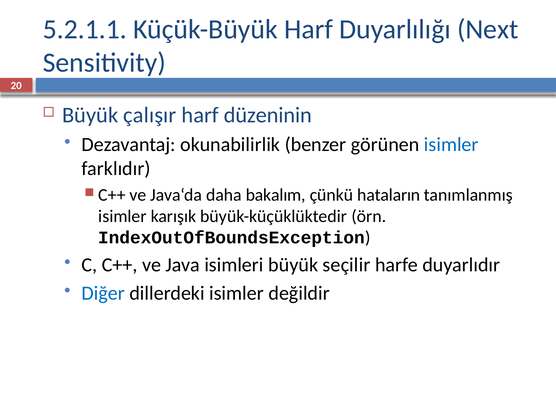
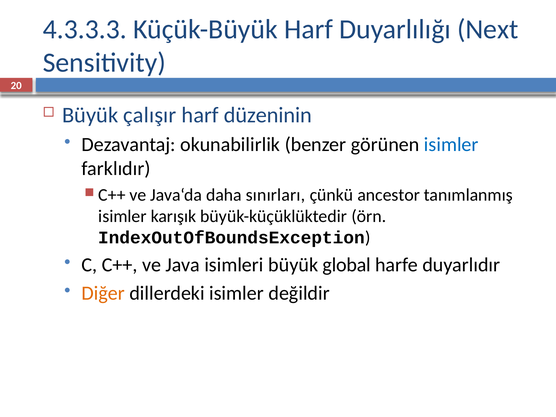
5.2.1.1: 5.2.1.1 -> 4.3.3.3 (85, 29)
bakalım: bakalım -> sınırları (276, 195)
hataların: hataların -> ancestor (389, 195)
seçilir: seçilir -> global (347, 265)
Diğer colour: blue -> orange (103, 293)
